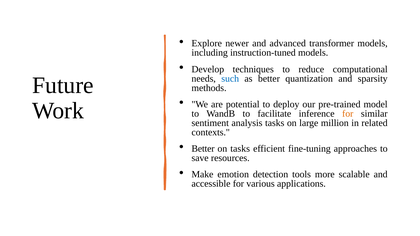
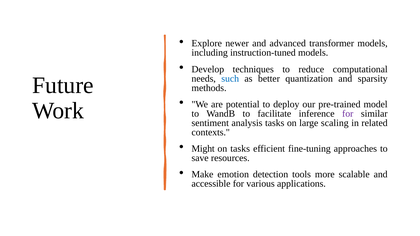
for colour: orange -> purple (348, 114)
million: million -> scaling (335, 123)
Better: Better -> Might (203, 149)
